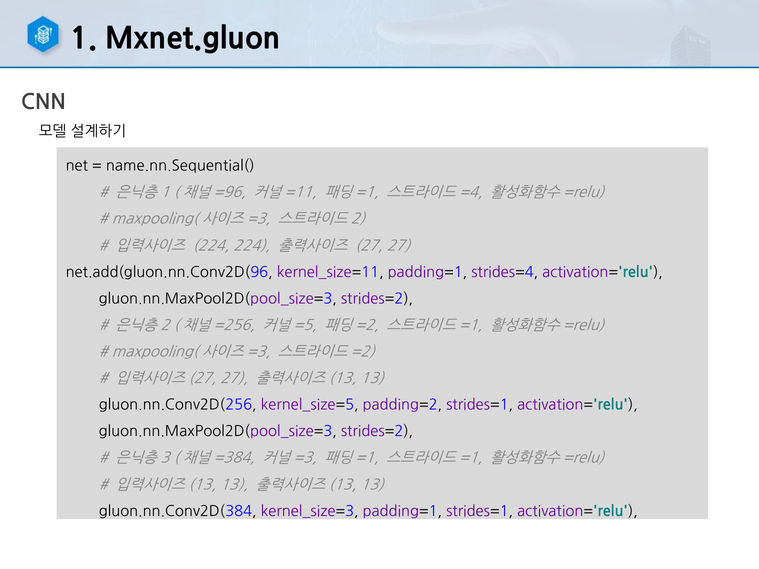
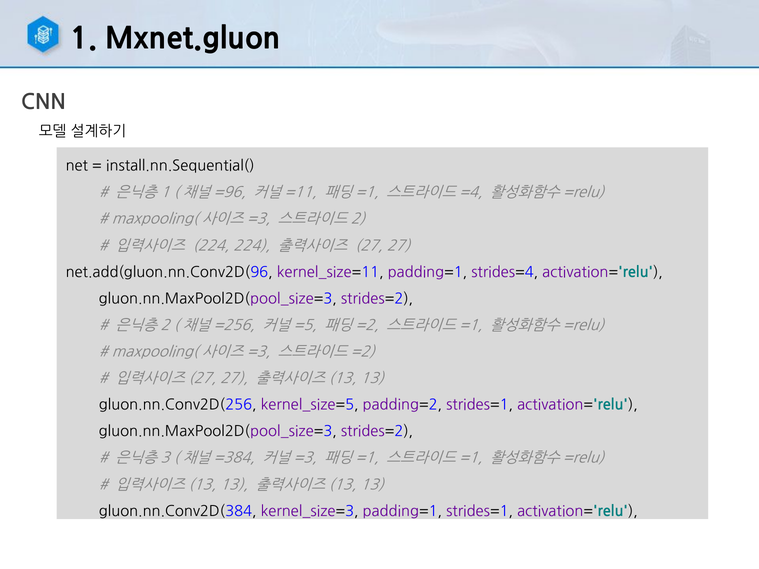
name.nn.Sequential(: name.nn.Sequential( -> install.nn.Sequential( (180, 166)
